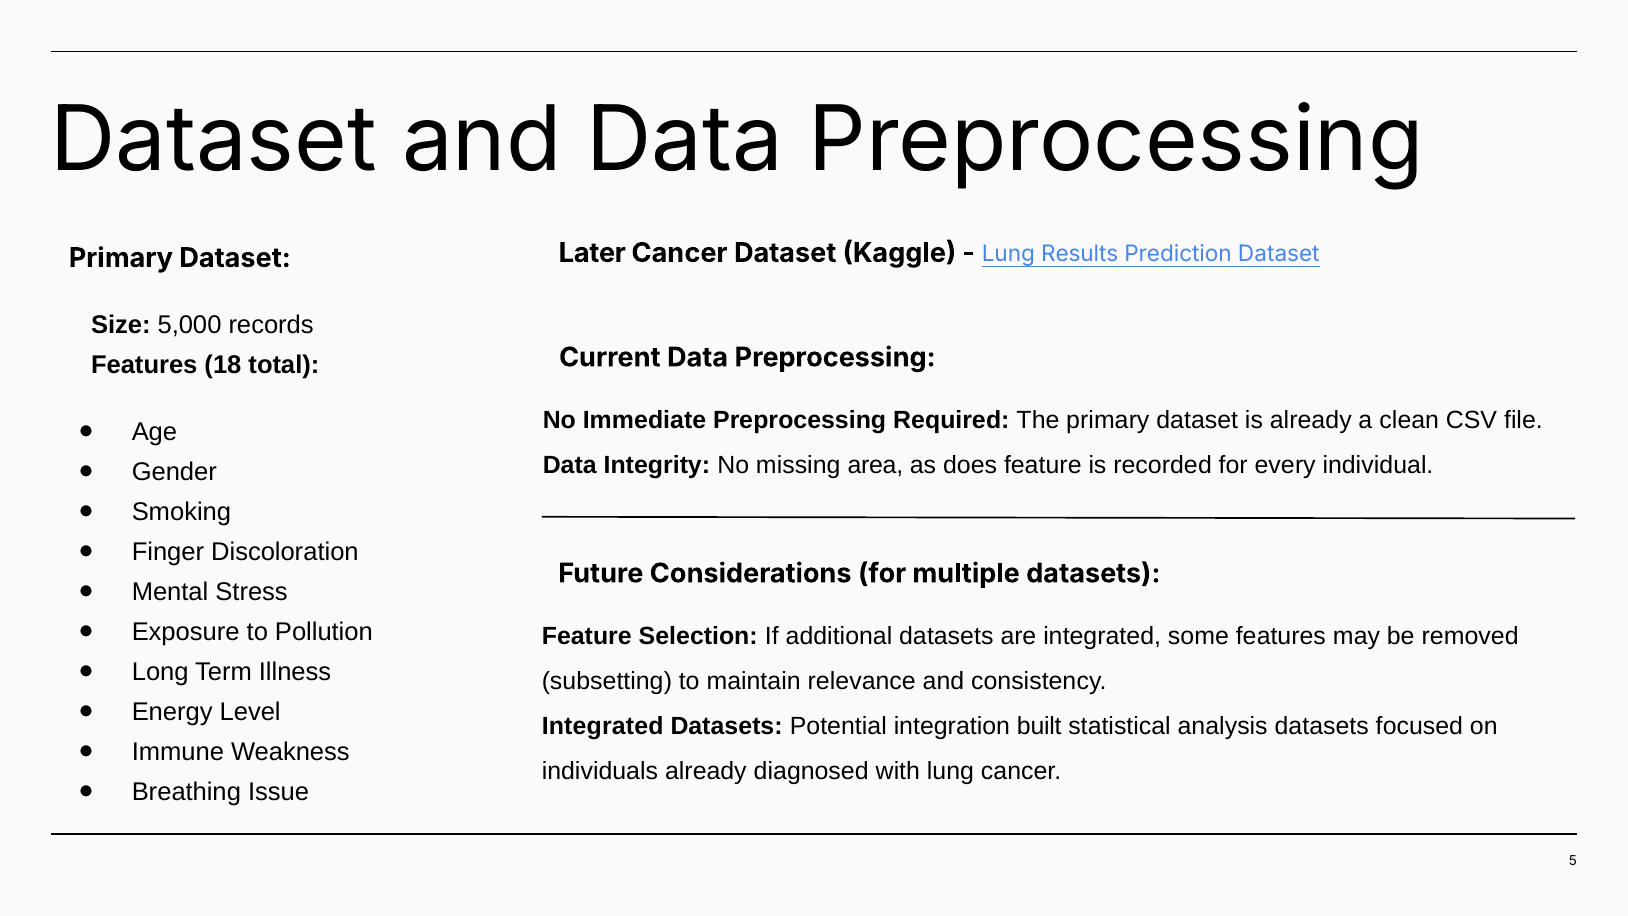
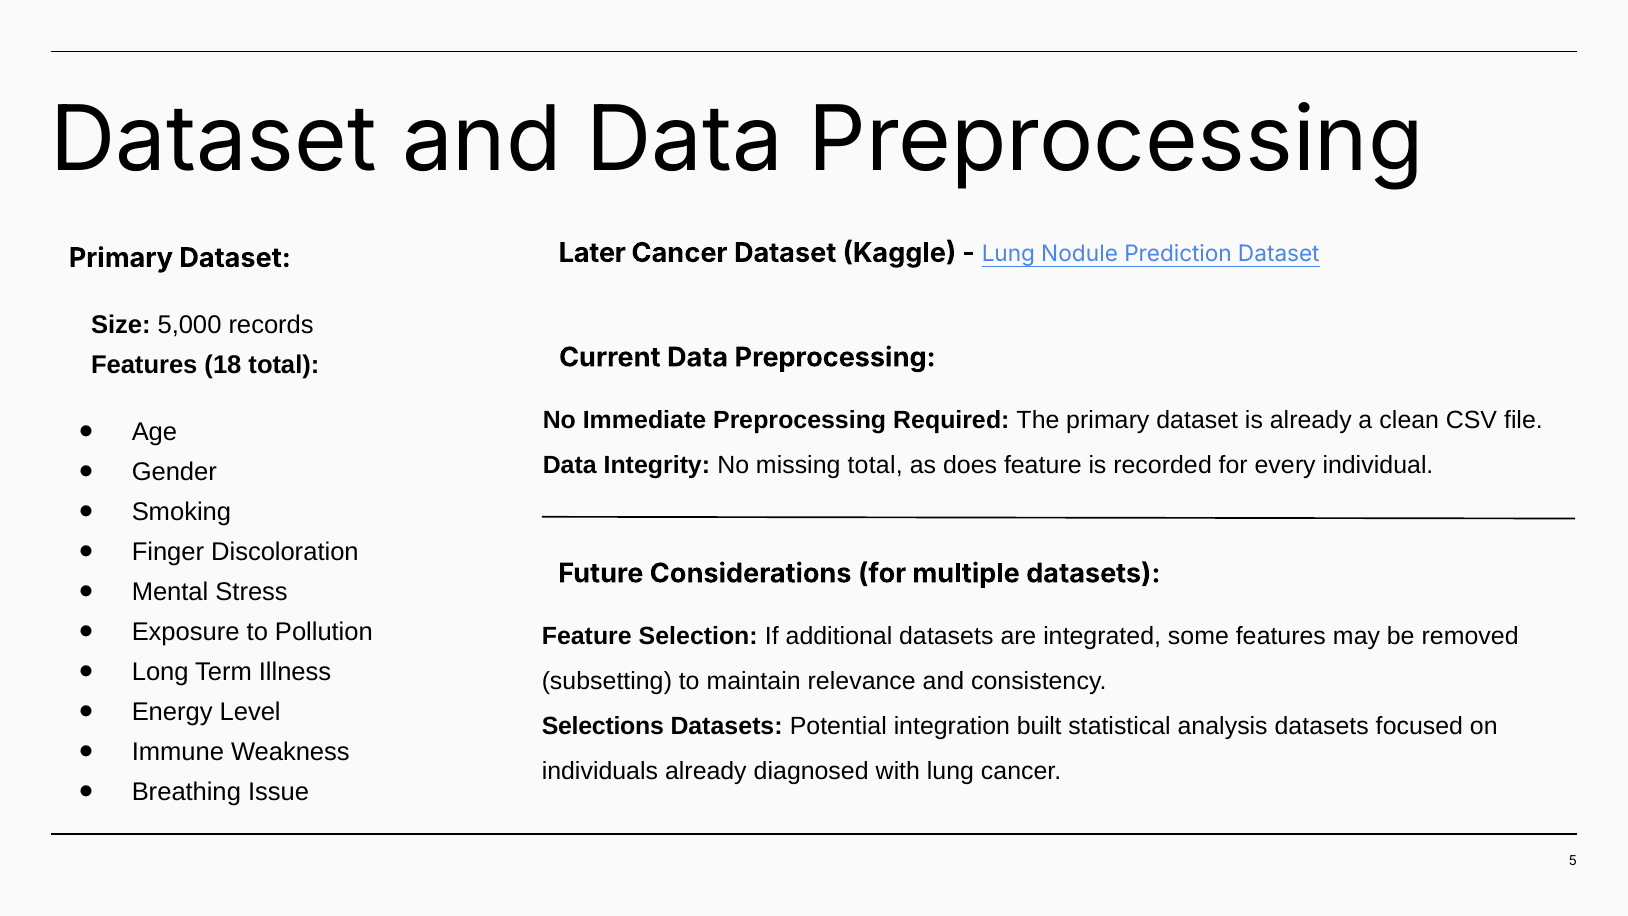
Results: Results -> Nodule (1080, 254)
missing area: area -> total (875, 465)
Integrated: Integrated -> Selections (603, 726)
